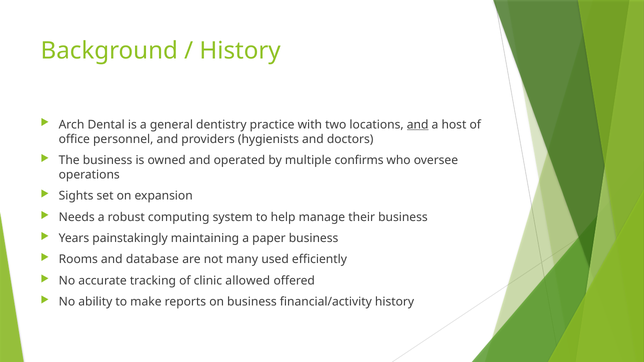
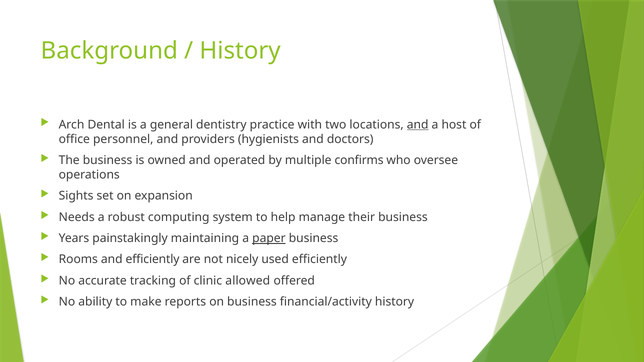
paper underline: none -> present (269, 238)
and database: database -> efficiently (153, 260)
many: many -> nicely (242, 260)
